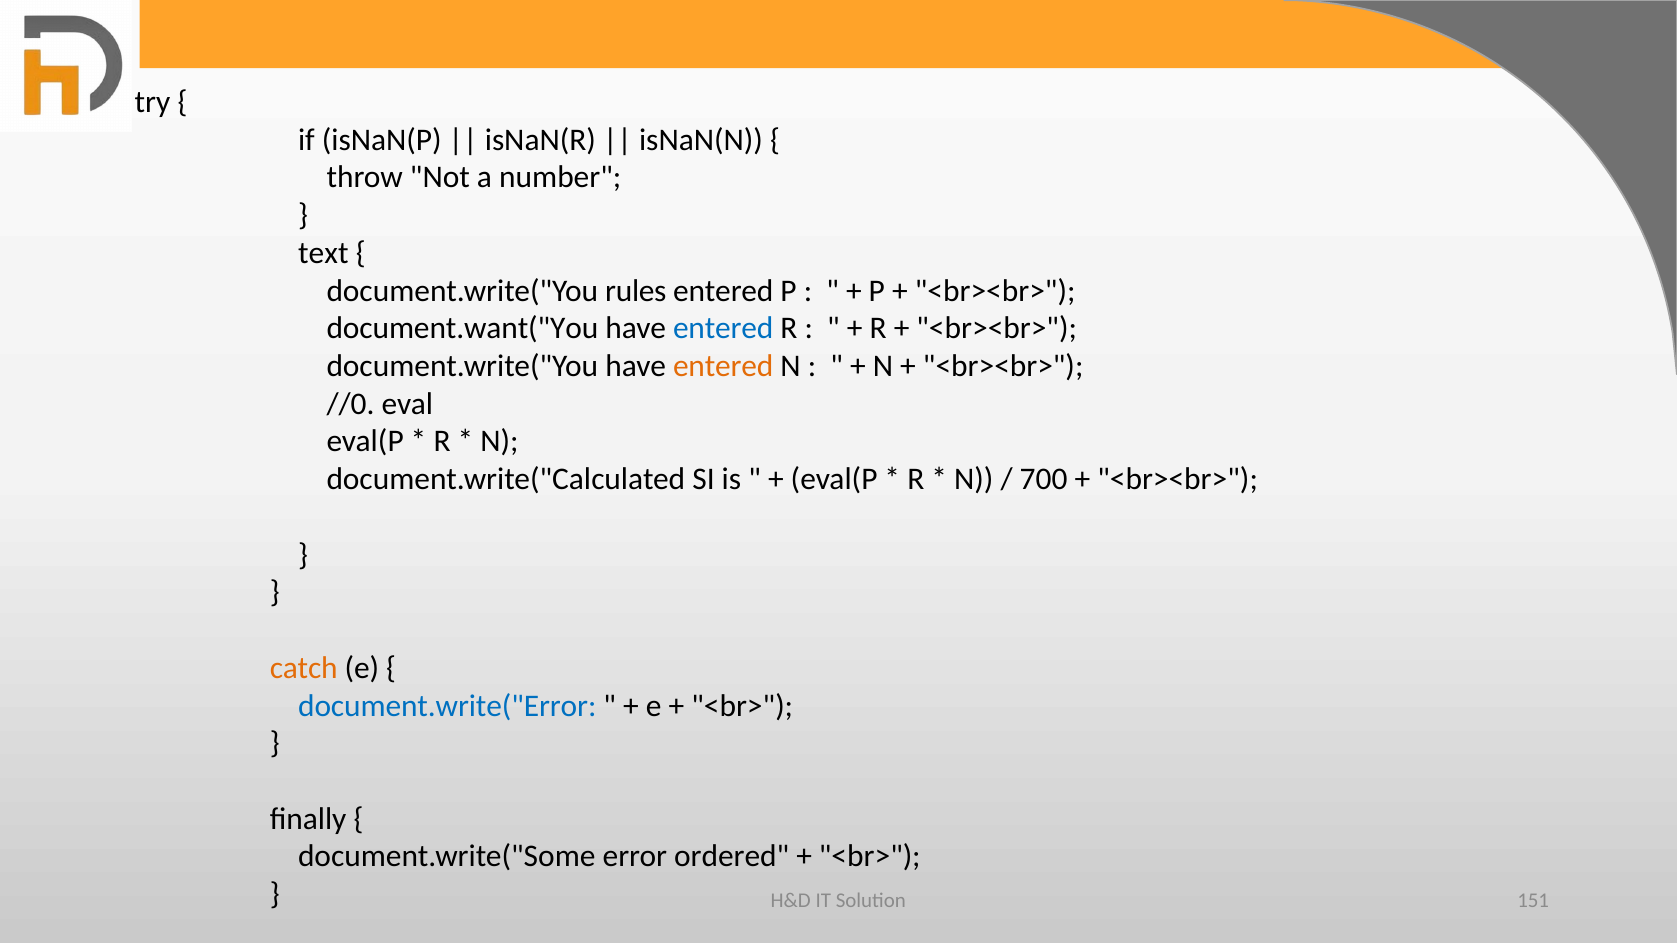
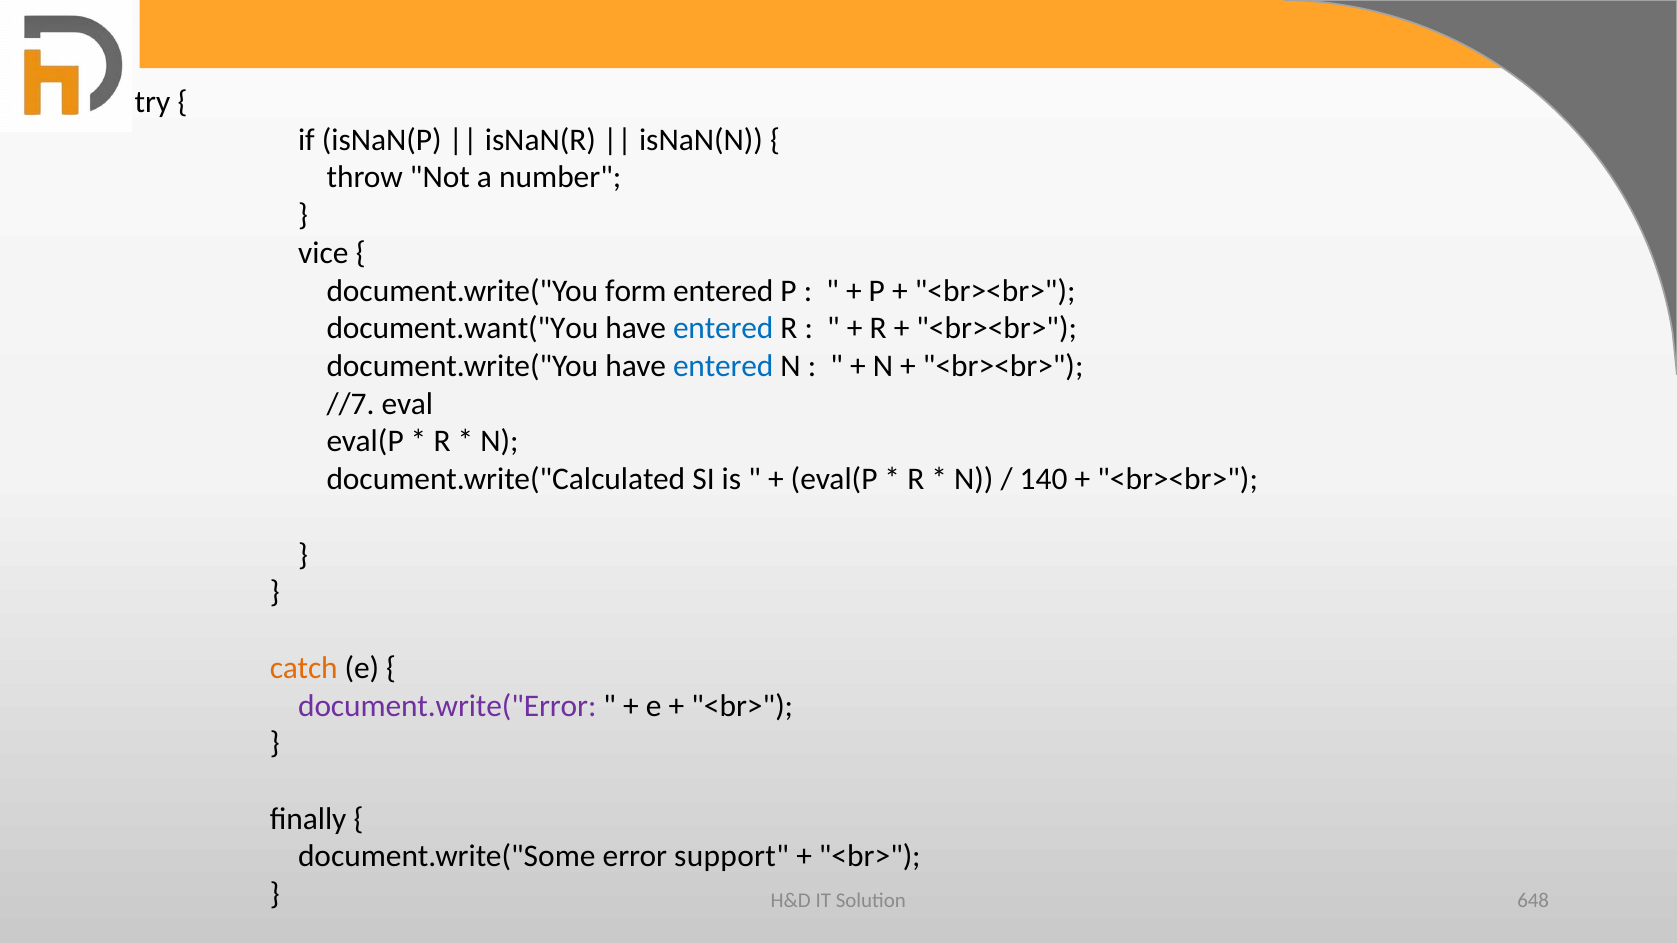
text: text -> vice (323, 253)
rules: rules -> form (636, 291)
entered colour: orange -> blue (723, 366)
//0: //0 -> //7 (351, 404)
700: 700 -> 140 (1044, 479)
document.write("Error colour: blue -> purple (447, 706)
ordered: ordered -> support (732, 857)
151: 151 -> 648 (1533, 901)
